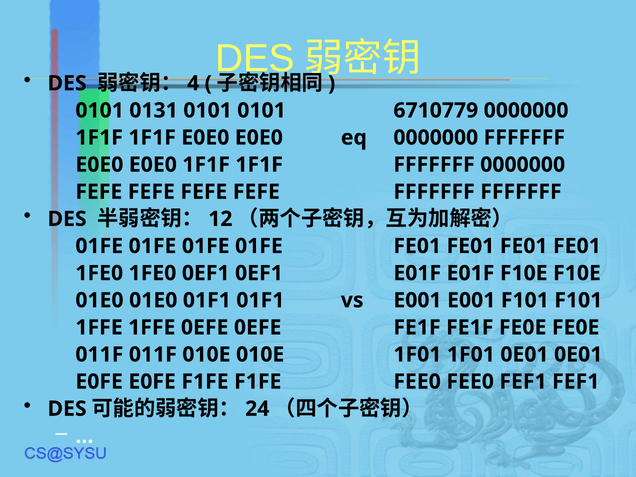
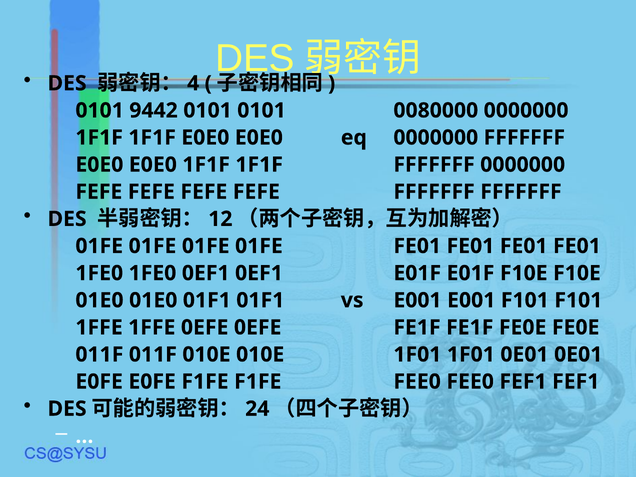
0131: 0131 -> 9442 (154, 110)
6710779: 6710779 -> 0080000 (436, 110)
